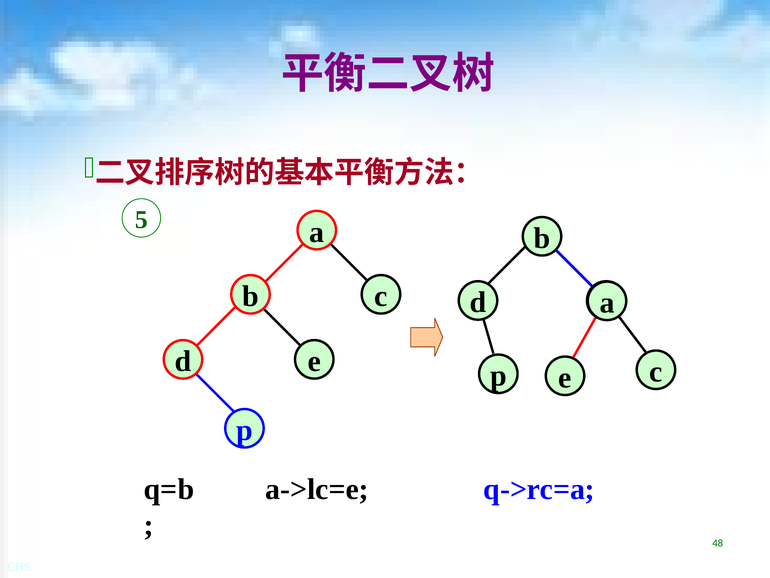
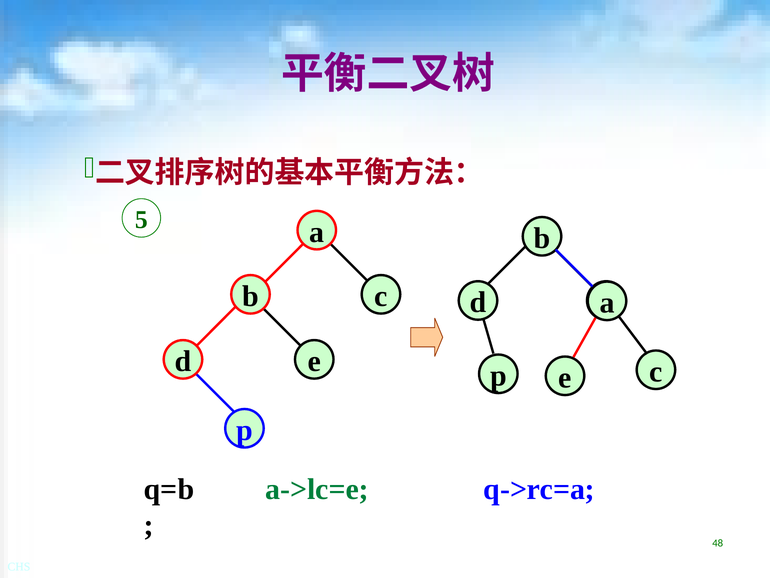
a->lc=e colour: black -> green (317, 489)
